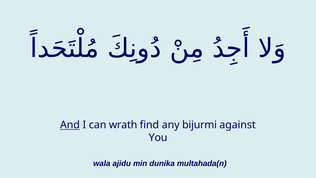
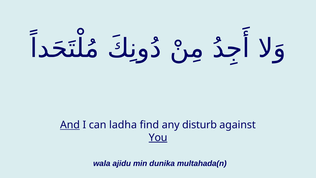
wrath: wrath -> ladha (123, 125)
bijurmi: bijurmi -> disturb (200, 125)
You underline: none -> present (158, 137)
